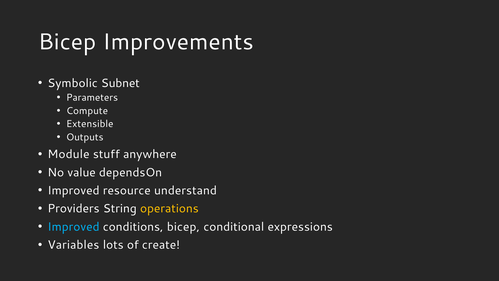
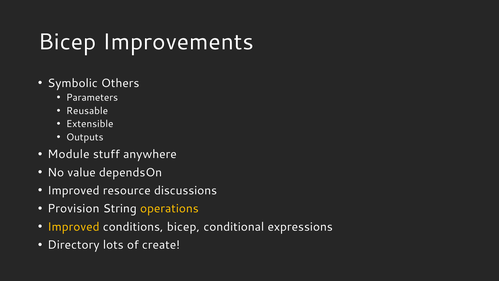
Subnet: Subnet -> Others (120, 83)
Compute: Compute -> Reusable (87, 111)
understand: understand -> discussions (186, 190)
Providers: Providers -> Provision (73, 208)
Improved colour: light blue -> yellow (73, 227)
Variables: Variables -> Directory (73, 245)
